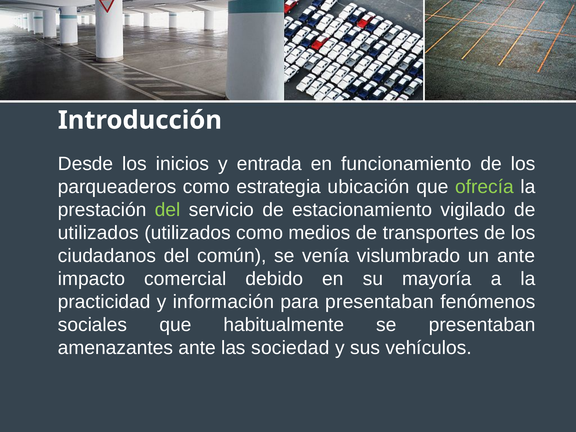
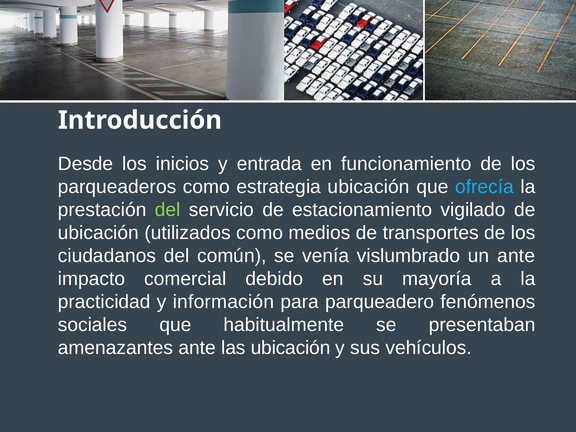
ofrecía colour: light green -> light blue (484, 187)
utilizados: utilizados -> ubicación (98, 233)
para presentaban: presentaban -> parqueadero (380, 302)
las sociedad: sociedad -> ubicación (291, 348)
